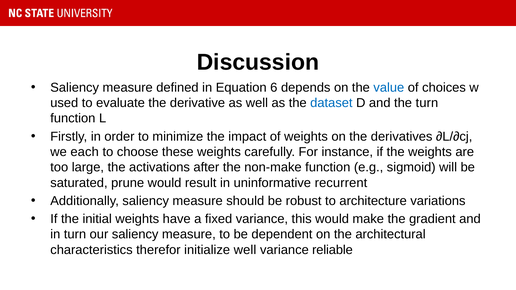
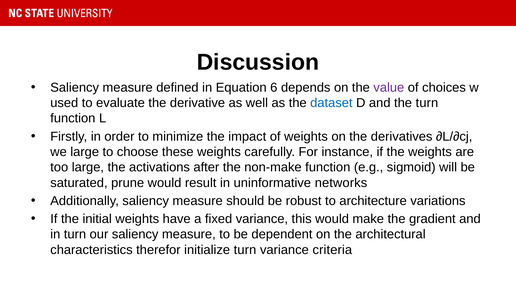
value colour: blue -> purple (389, 88)
we each: each -> large (85, 152)
recurrent: recurrent -> networks (341, 183)
initialize well: well -> turn (245, 250)
reliable: reliable -> criteria (332, 250)
